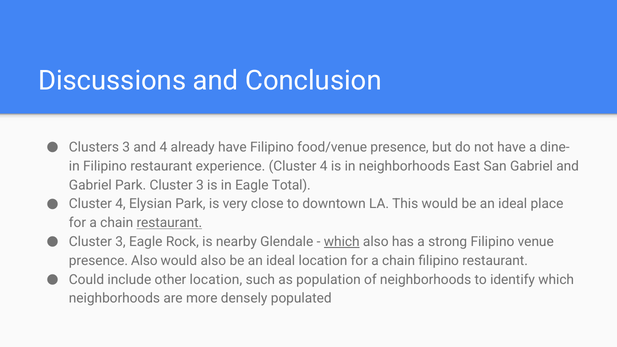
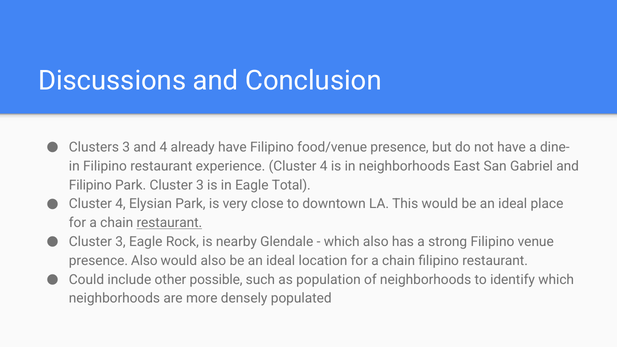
Gabriel: Gabriel -> Filipino (90, 185)
which underline: present -> none (342, 242)
other location: location -> possible (216, 280)
